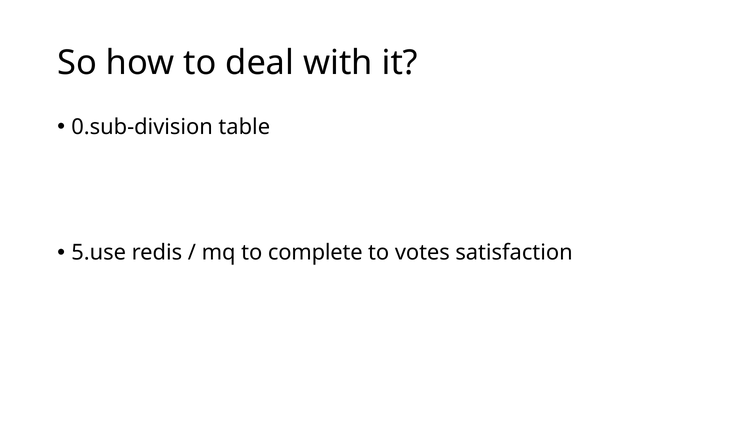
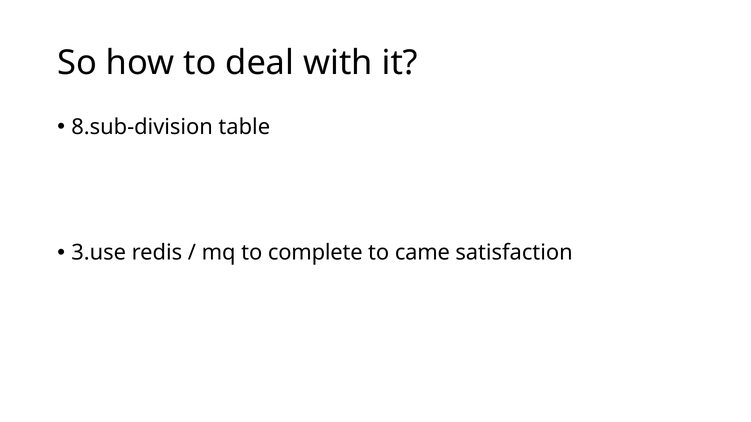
0.sub-division: 0.sub-division -> 8.sub-division (142, 127)
5.use: 5.use -> 3.use (99, 253)
votes: votes -> came (422, 253)
